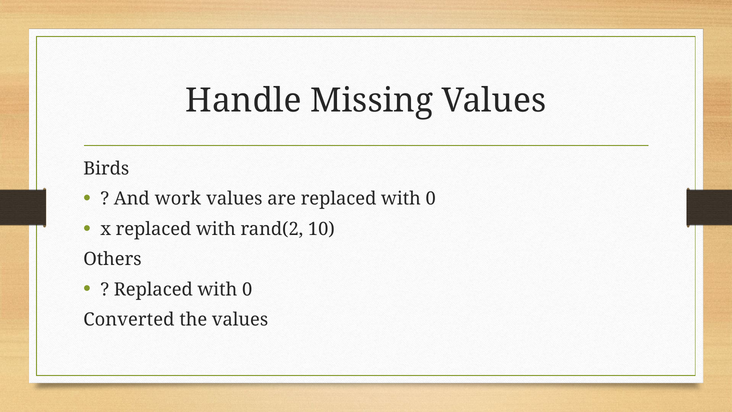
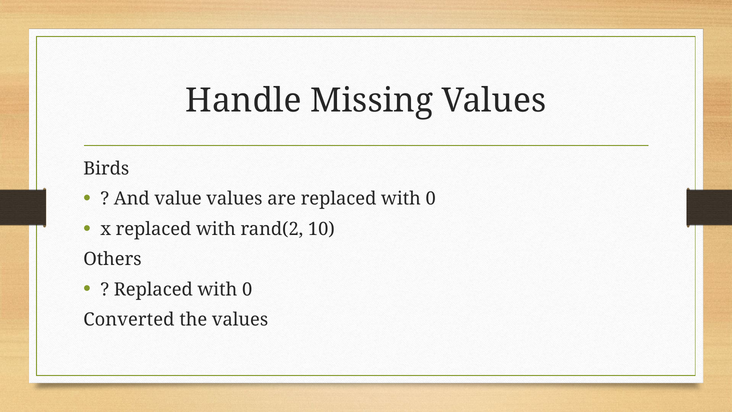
work: work -> value (178, 199)
